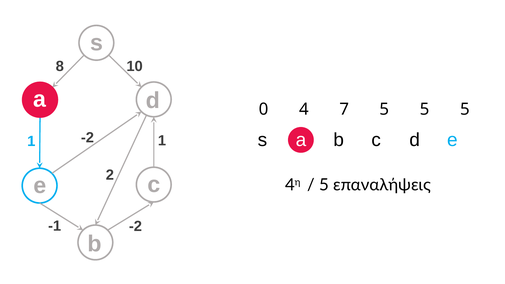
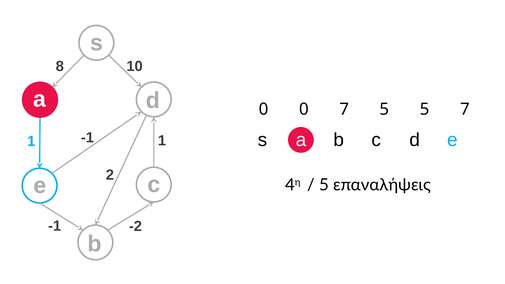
0 4: 4 -> 0 (304, 109)
5 5 5: 5 -> 7 (465, 109)
-2: -2 -> -1 (87, 138)
